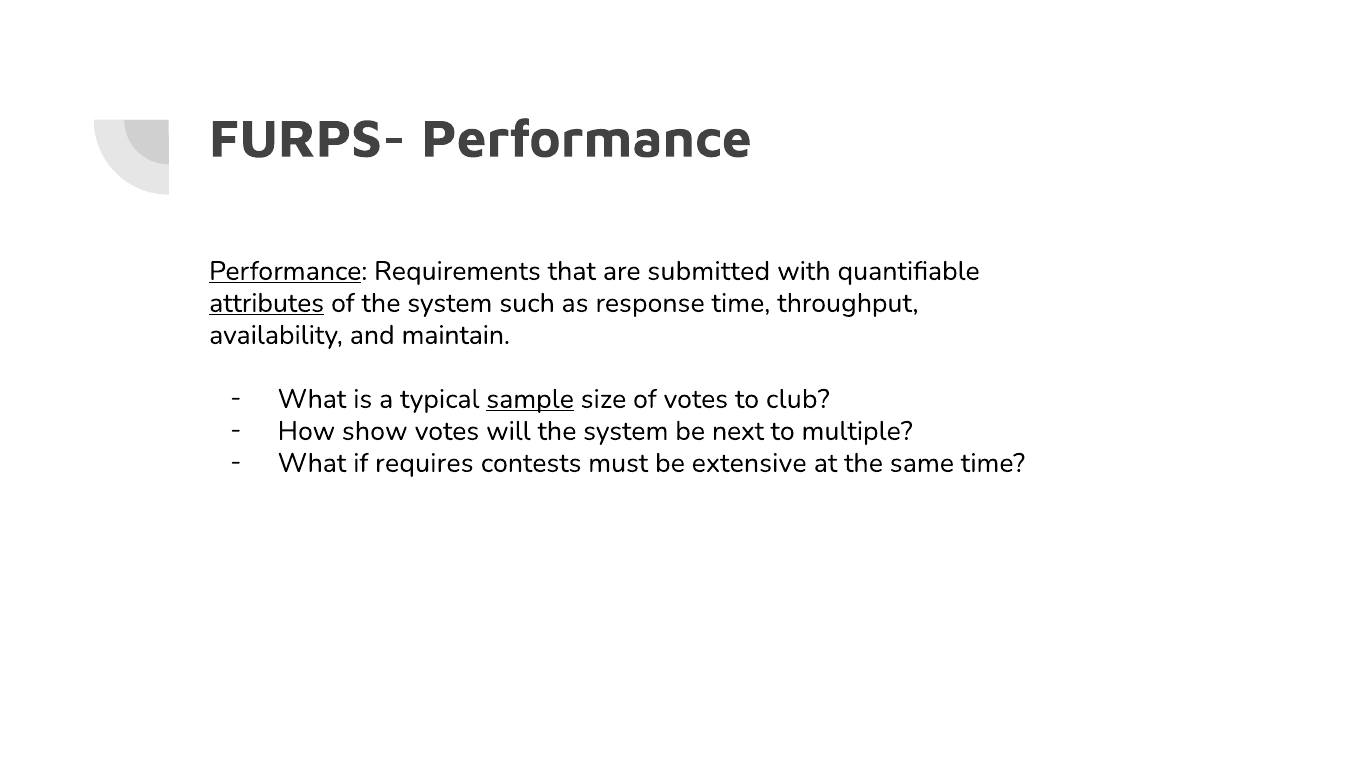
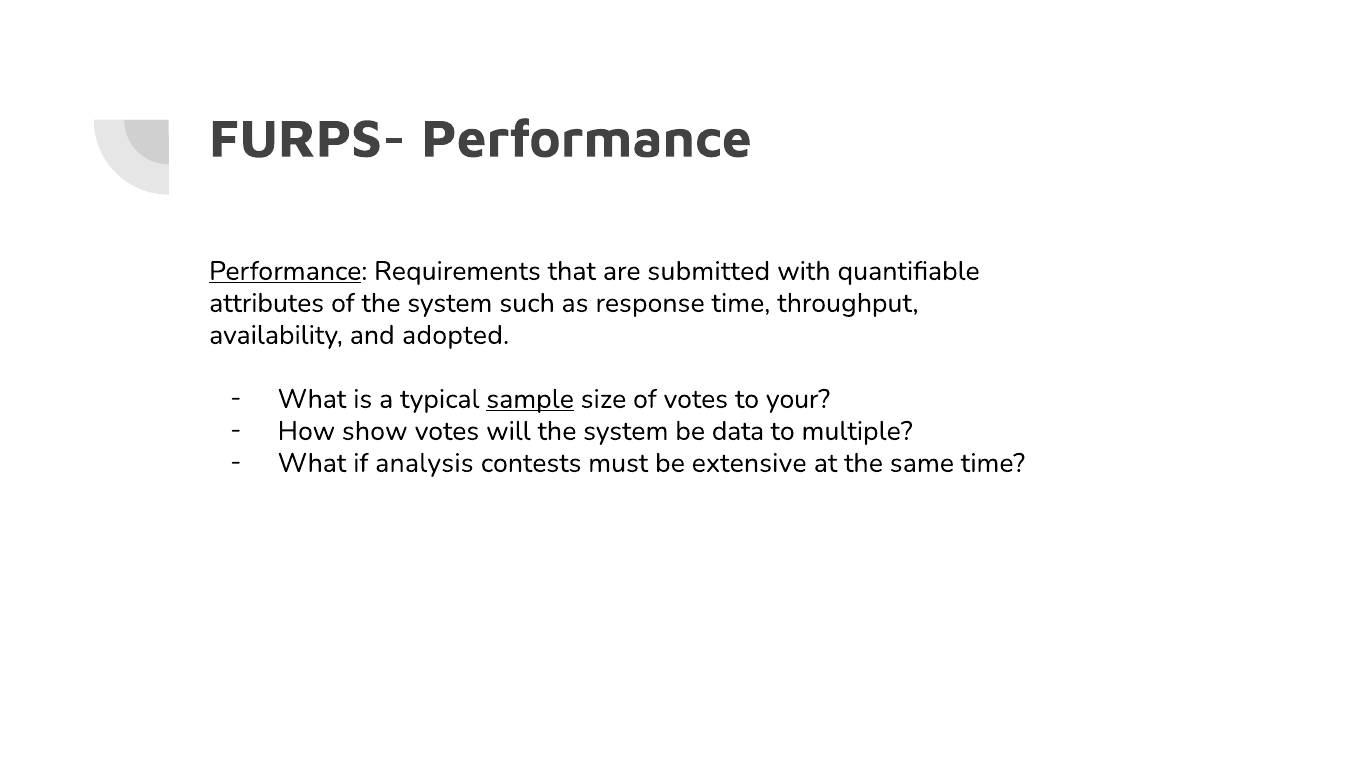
attributes underline: present -> none (267, 303)
maintain: maintain -> adopted (456, 335)
club: club -> your (798, 399)
next: next -> data (738, 431)
requires: requires -> analysis (424, 463)
